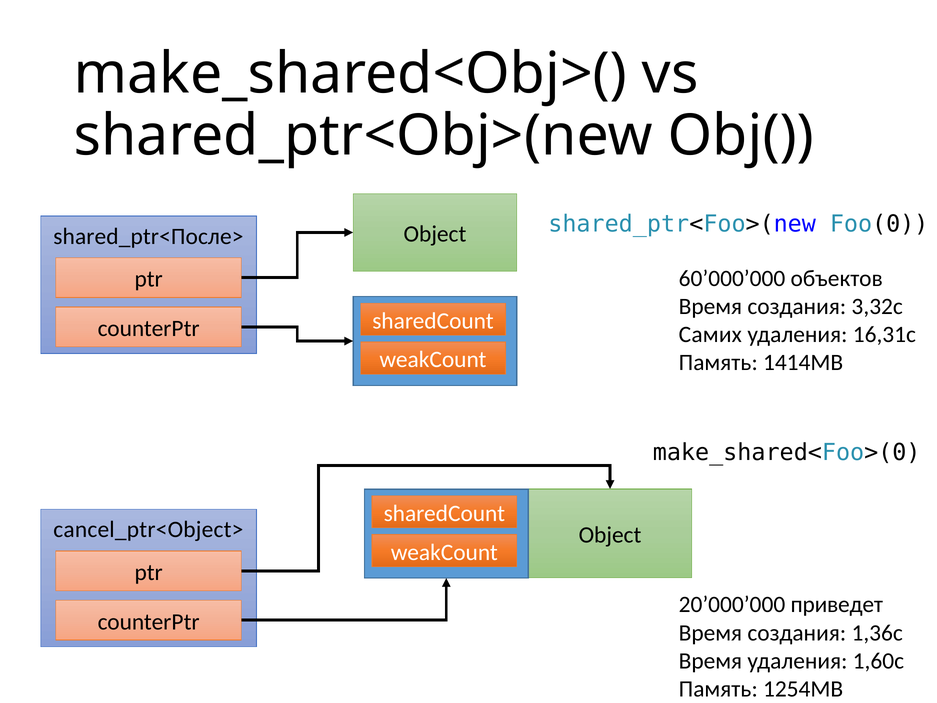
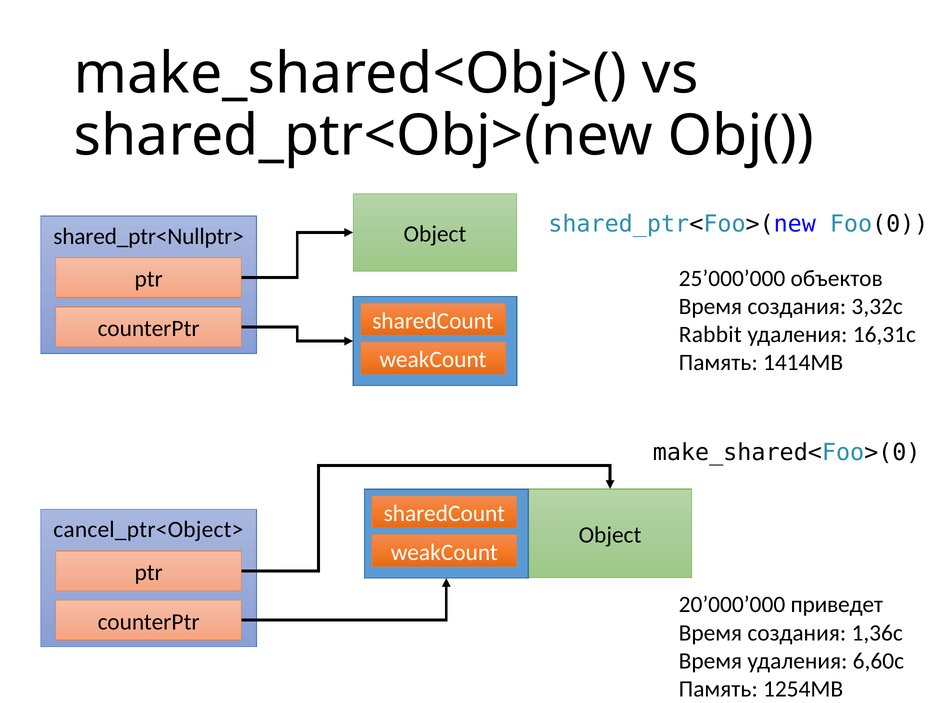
shared_ptr<После>: shared_ptr<После> -> shared_ptr<Nullptr> (149, 236)
60’000’000: 60’000’000 -> 25’000’000 (732, 278)
Самих: Самих -> Rabbit (710, 334)
1,60с: 1,60с -> 6,60с (878, 661)
